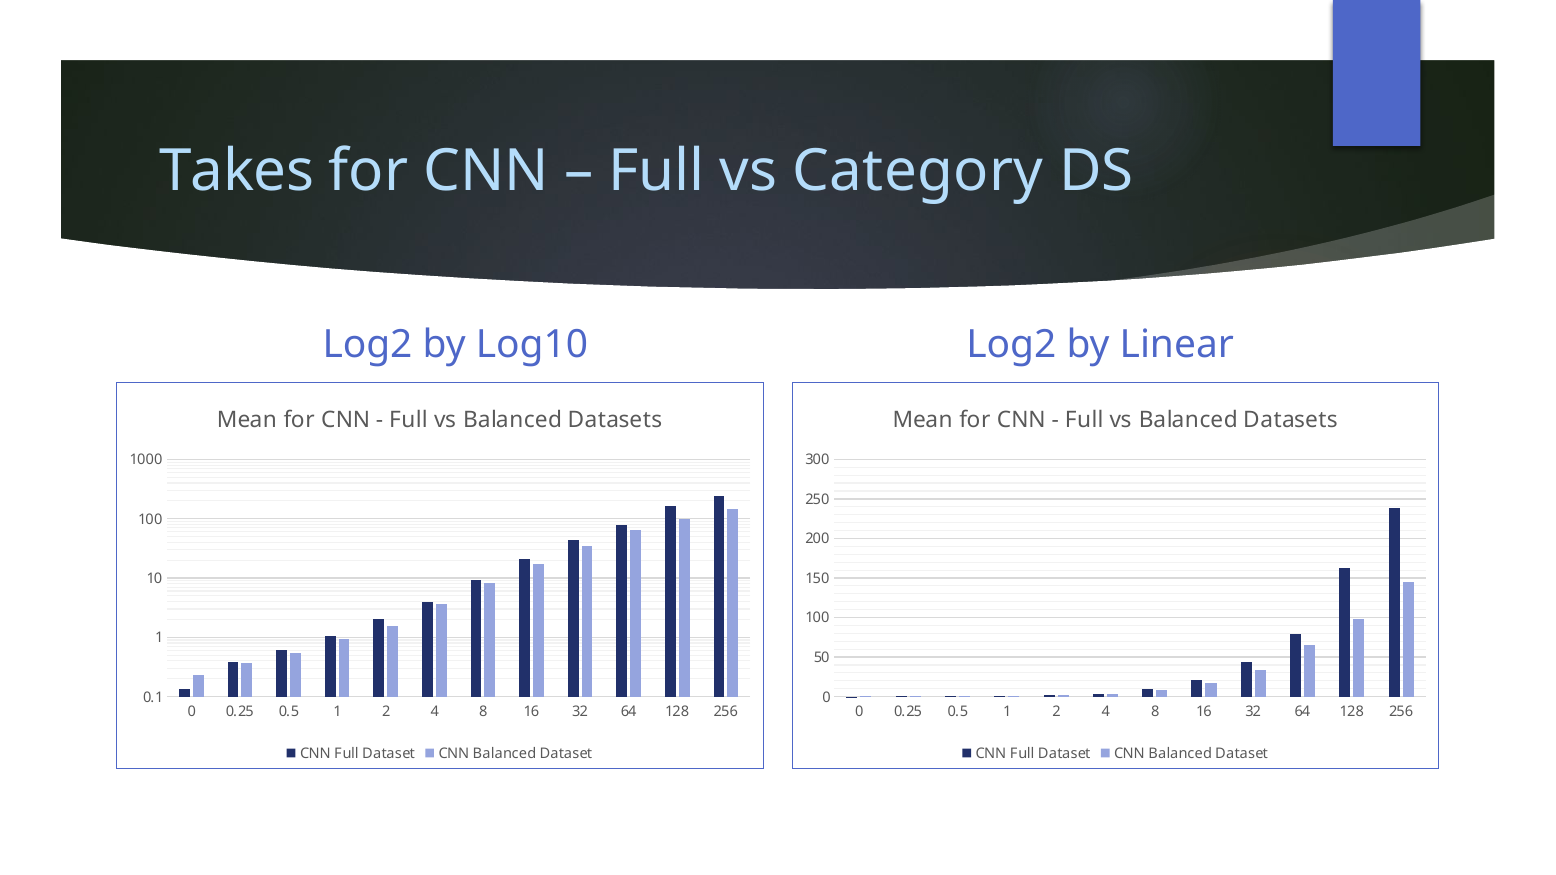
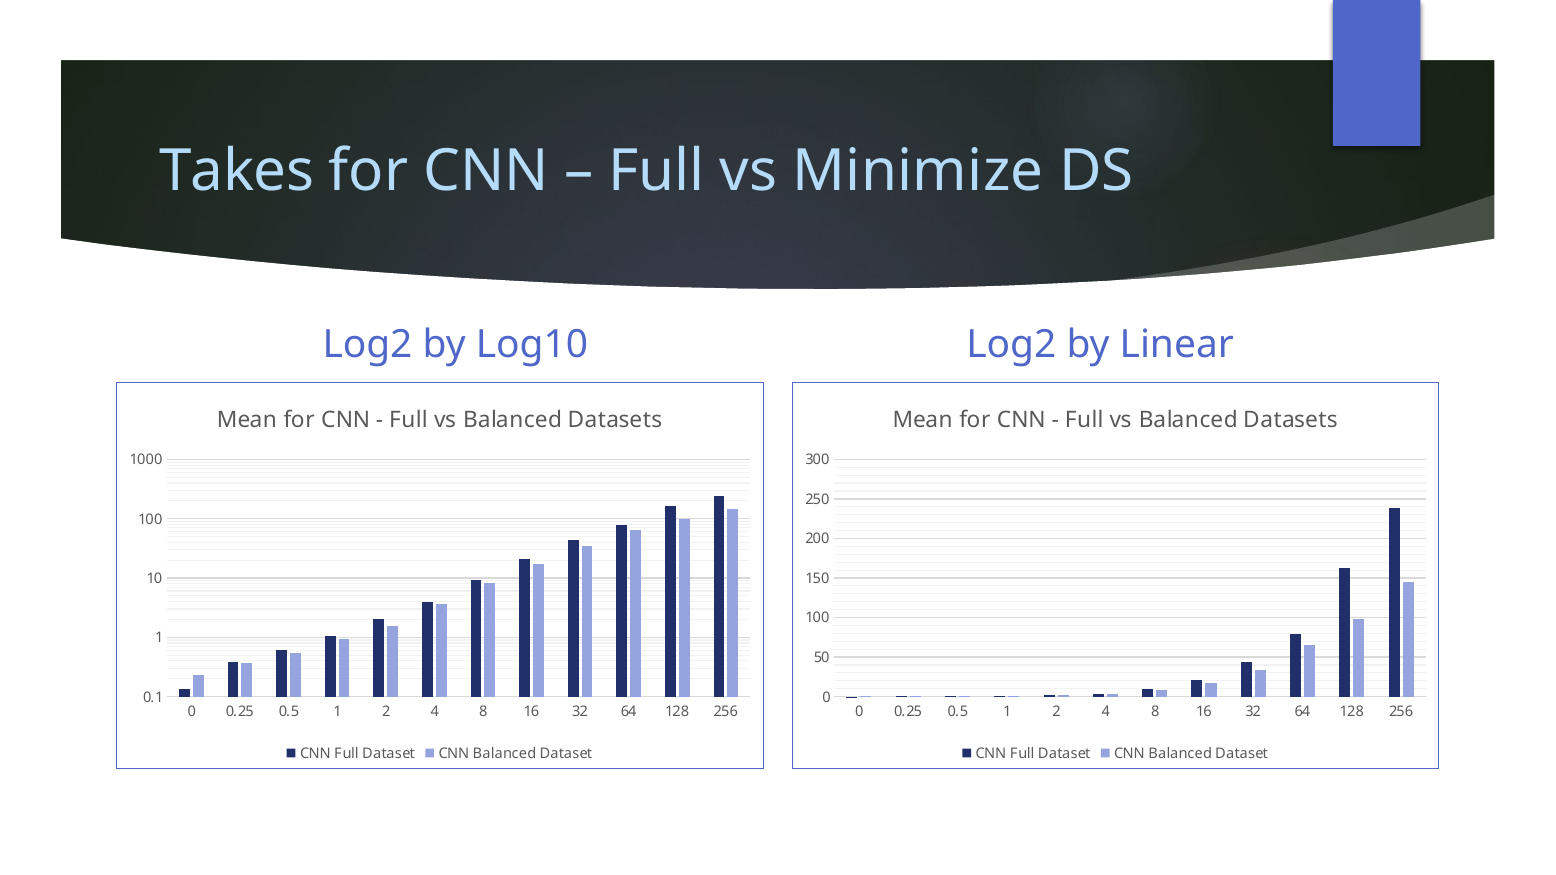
Category: Category -> Minimize (918, 172)
